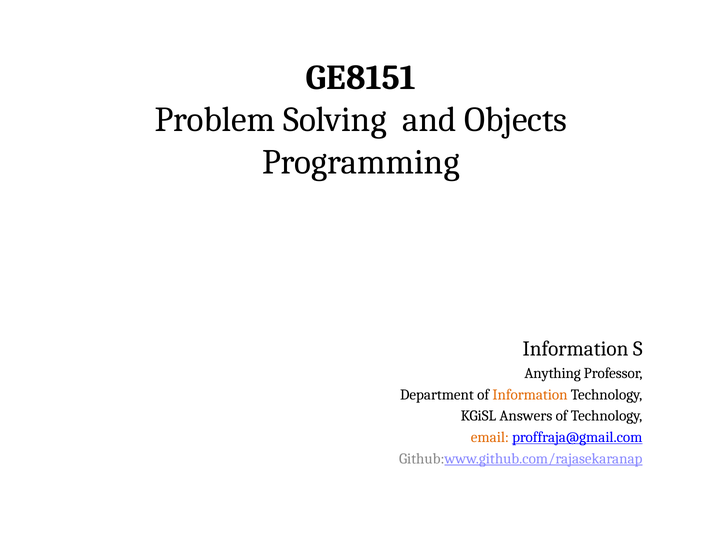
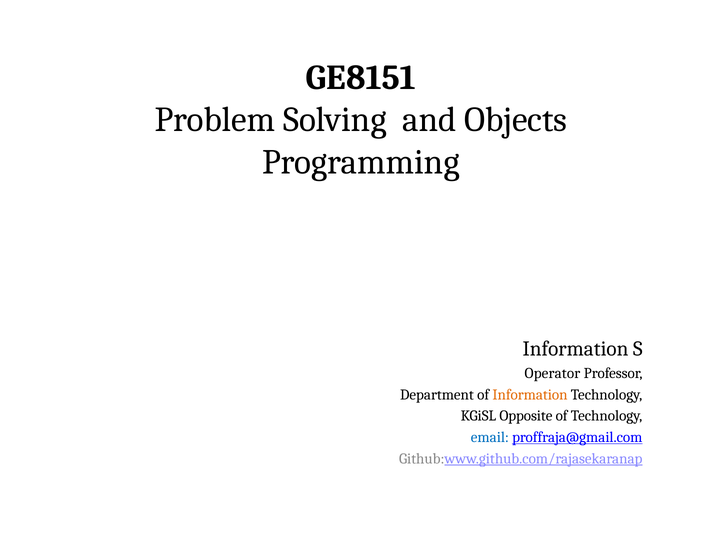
Anything: Anything -> Operator (552, 373)
Answers: Answers -> Opposite (526, 416)
email colour: orange -> blue (490, 437)
